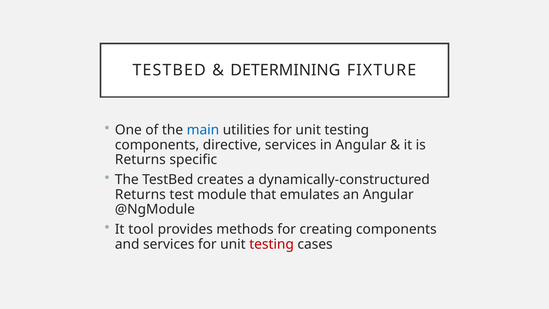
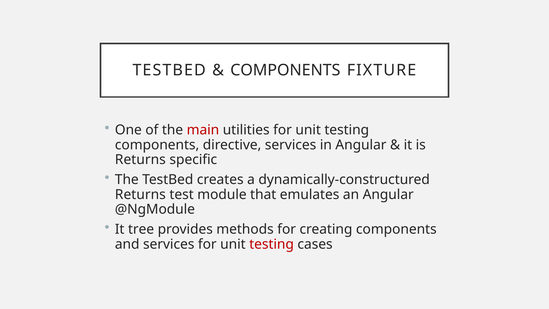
DETERMINING: DETERMINING -> COMPONENTS (285, 70)
main colour: blue -> red (203, 130)
tool: tool -> tree (141, 229)
